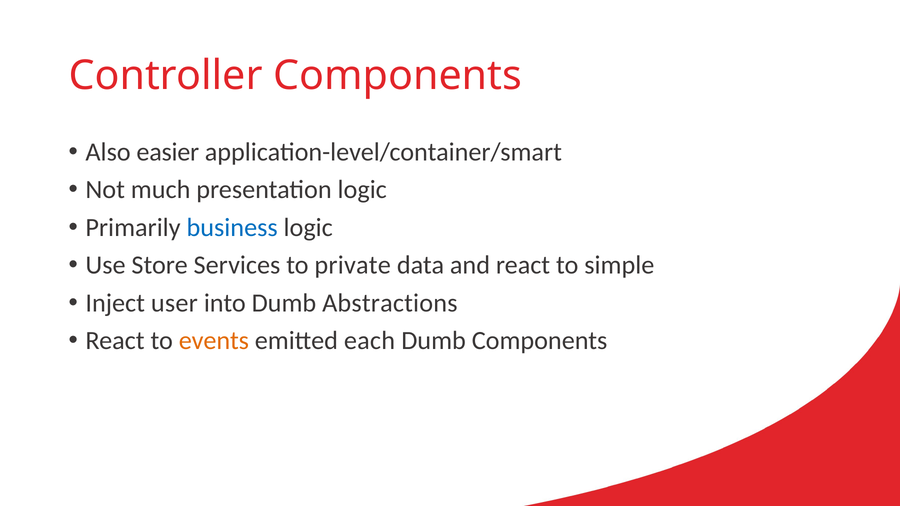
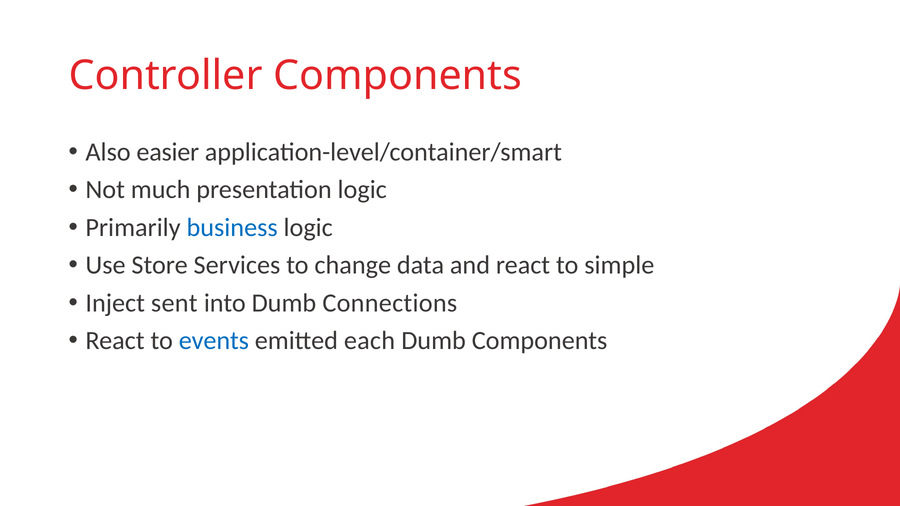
private: private -> change (353, 265)
user: user -> sent (174, 303)
Abstractions: Abstractions -> Connections (390, 303)
events colour: orange -> blue (214, 341)
